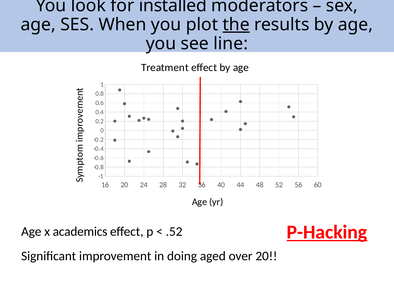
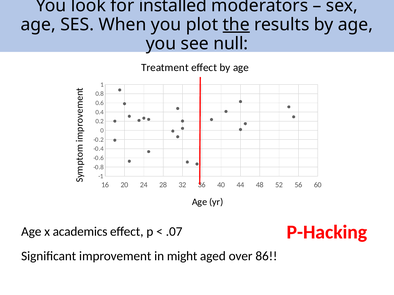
line: line -> null (231, 44)
P-Hacking underline: present -> none (327, 233)
.52: .52 -> .07 (174, 232)
doing: doing -> might (182, 257)
over 20: 20 -> 86 (266, 257)
